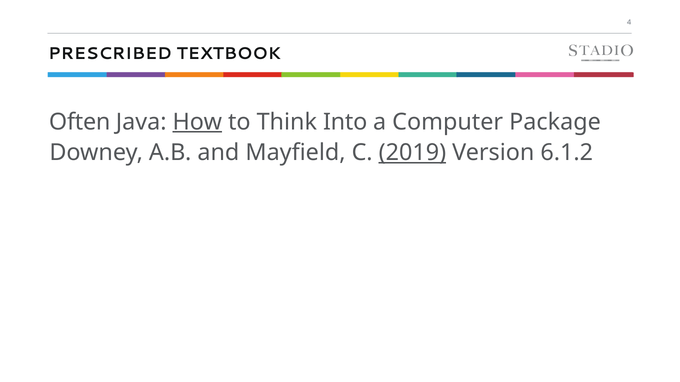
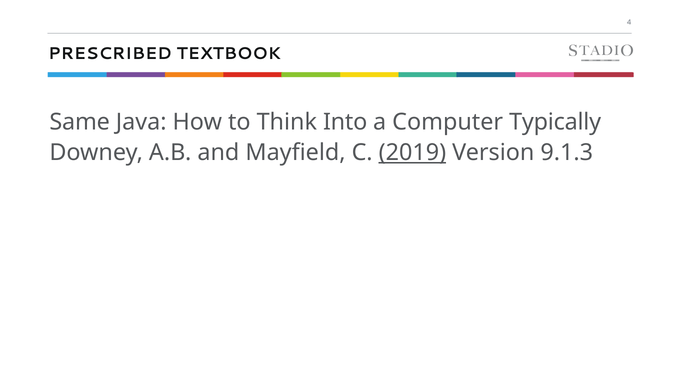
Often: Often -> Same (80, 122)
How underline: present -> none (197, 122)
Package: Package -> Typically (555, 122)
6.1.2: 6.1.2 -> 9.1.3 (567, 153)
